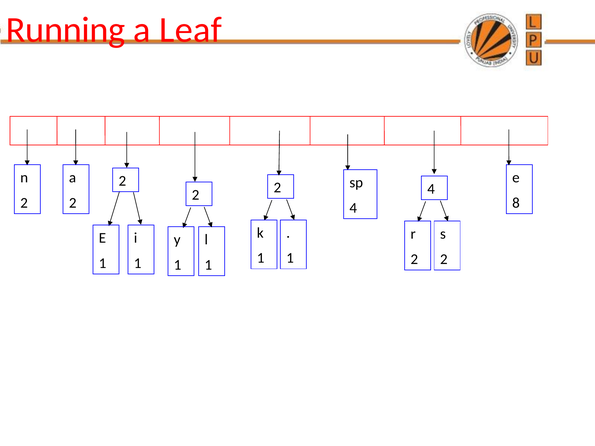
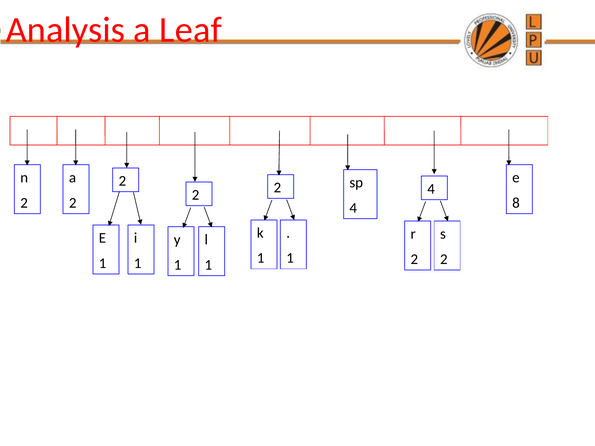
Running: Running -> Analysis (65, 30)
